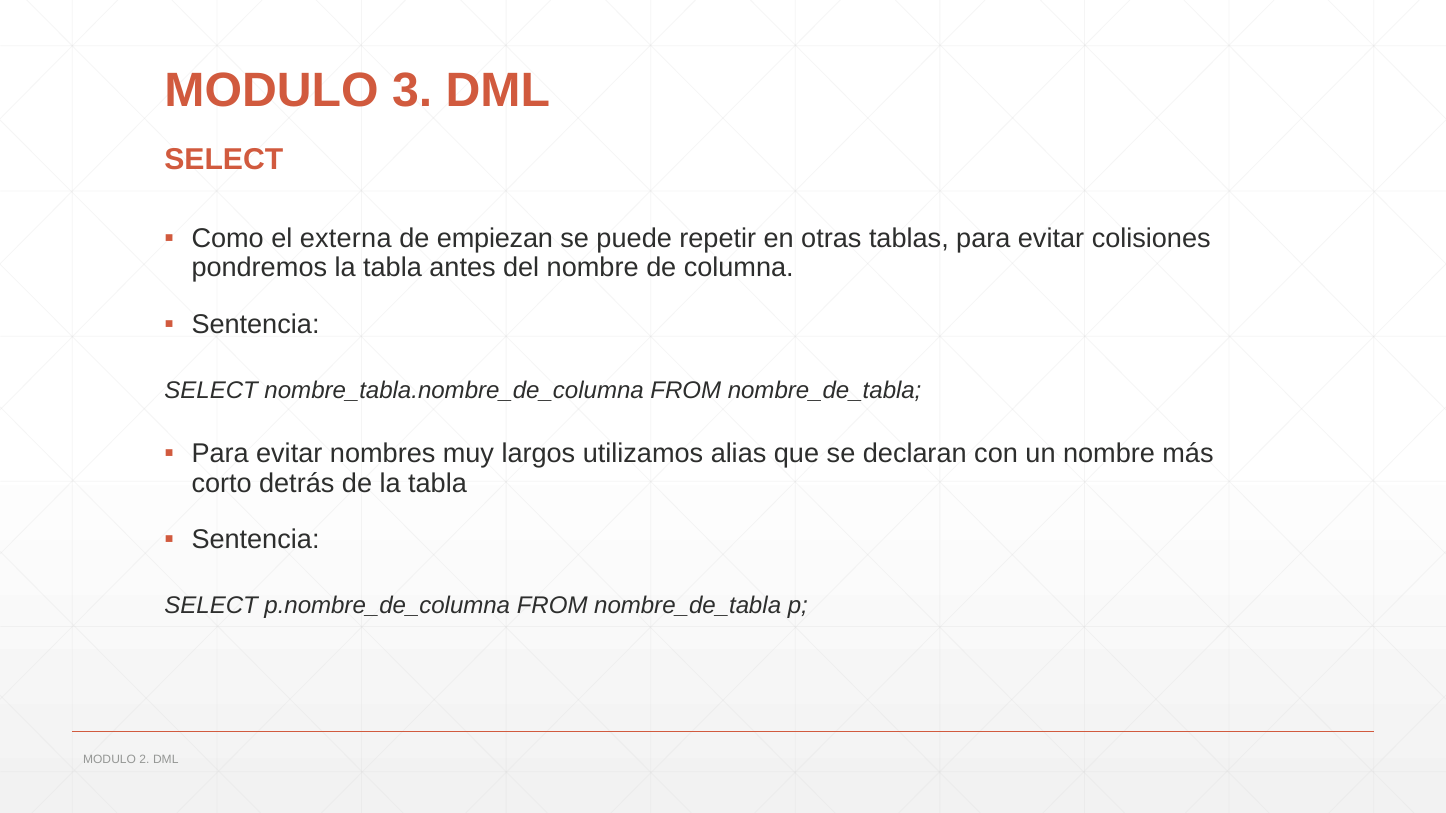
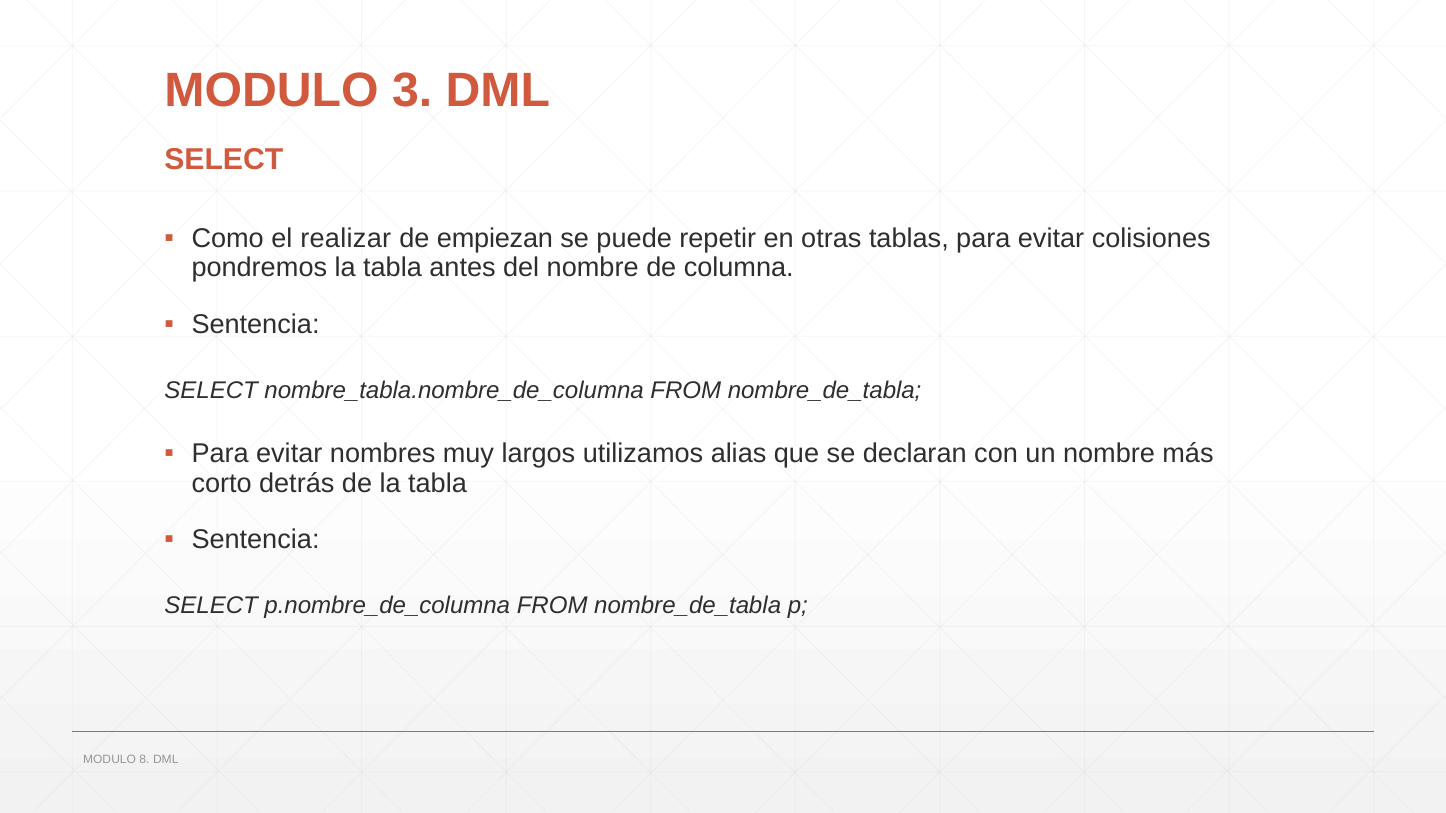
externa: externa -> realizar (346, 239)
2: 2 -> 8 (144, 760)
